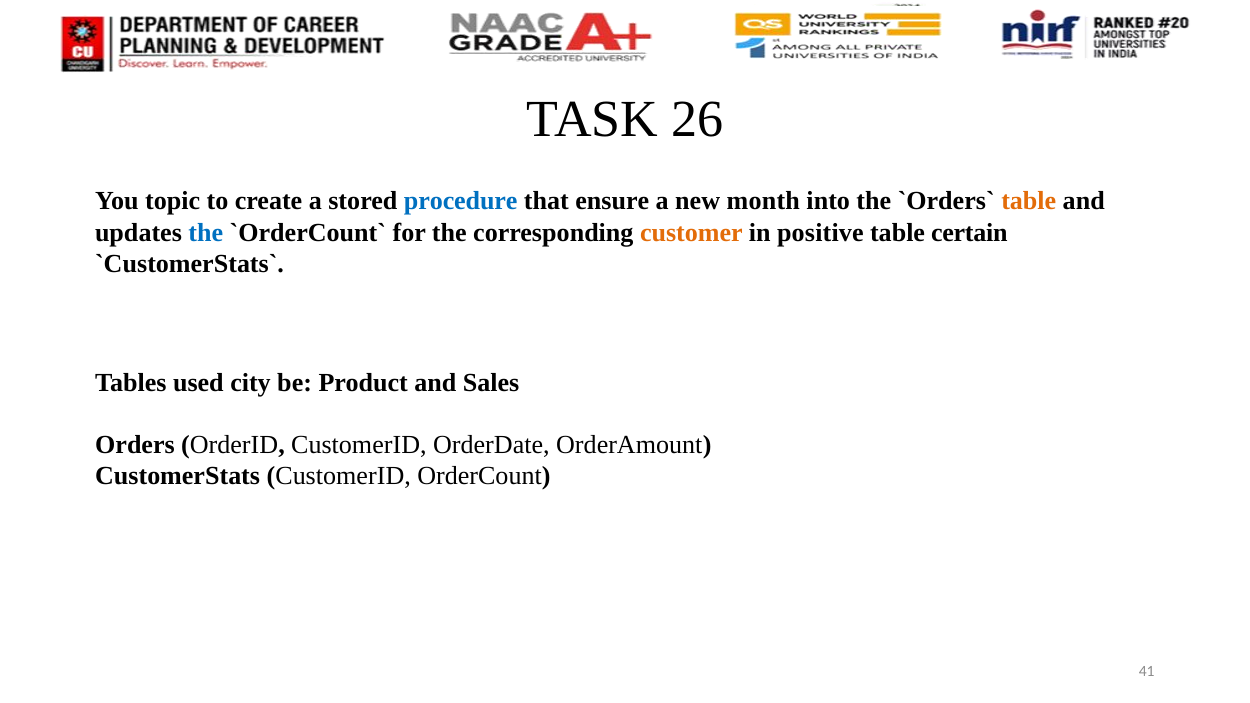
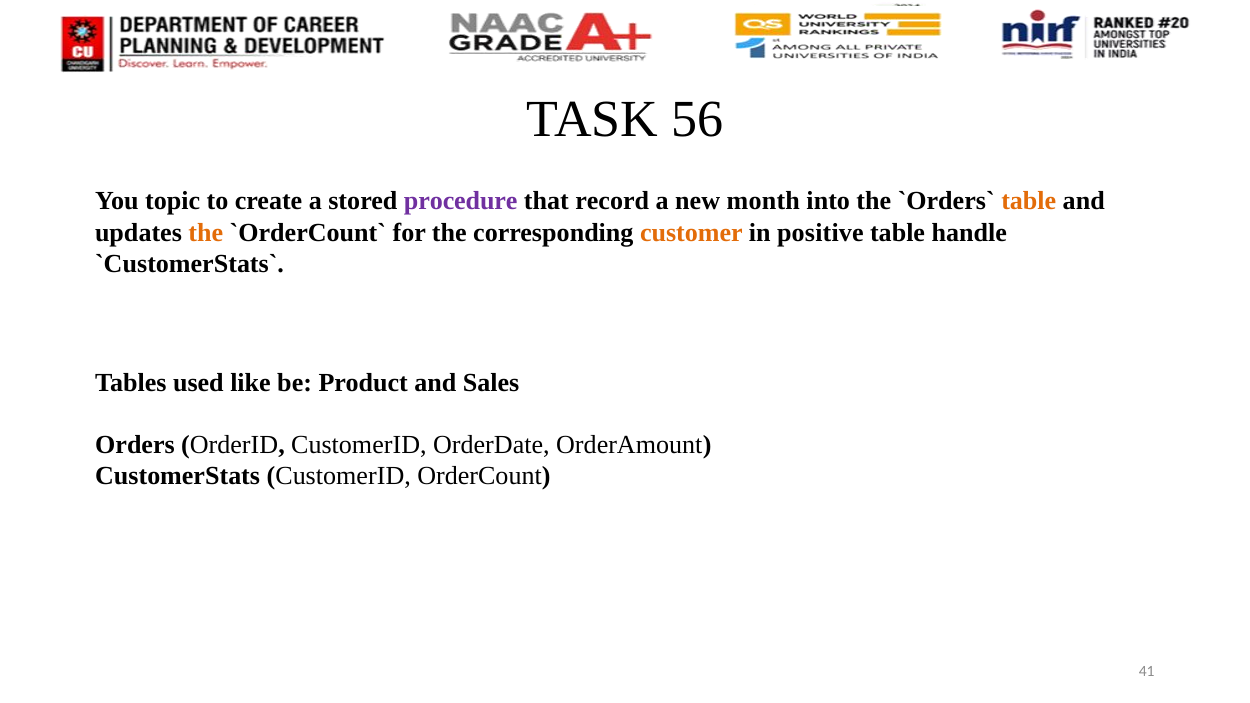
26: 26 -> 56 (697, 119)
procedure colour: blue -> purple (461, 201)
ensure: ensure -> record (612, 201)
the colour: blue -> orange (206, 232)
certain: certain -> handle (969, 232)
city: city -> like (250, 383)
